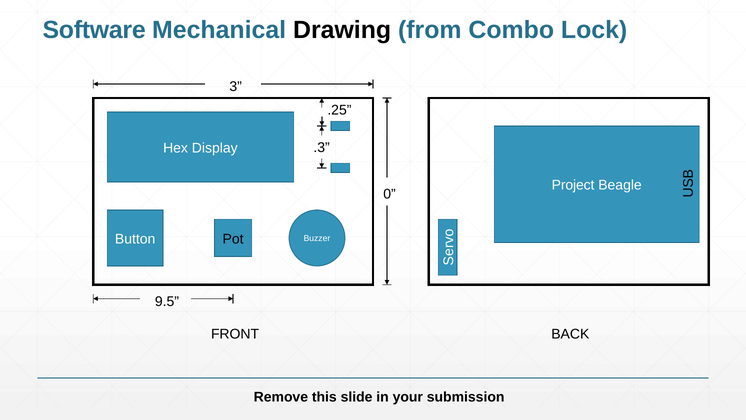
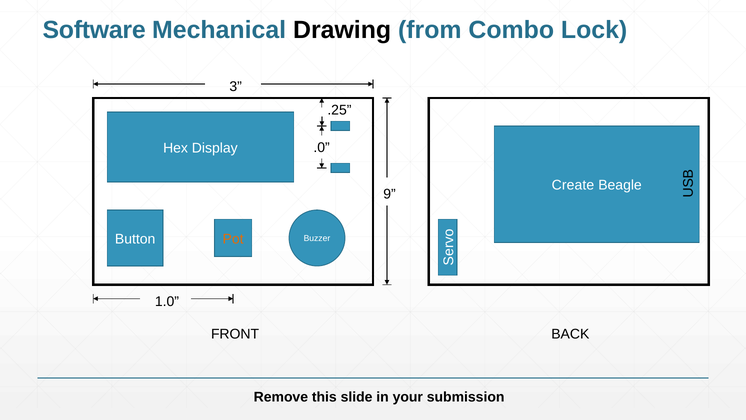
.3: .3 -> .0 (322, 147)
Project: Project -> Create (573, 185)
0: 0 -> 9 (390, 194)
Pot colour: black -> orange (233, 239)
9.5: 9.5 -> 1.0 (167, 301)
